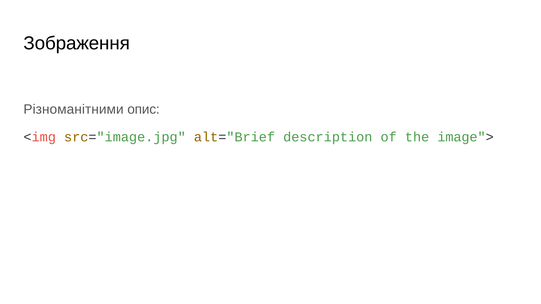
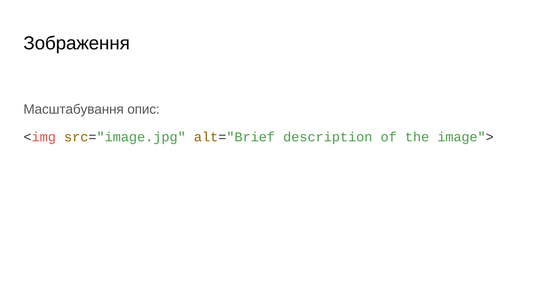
Різноманітними: Різноманітними -> Масштабування (74, 109)
